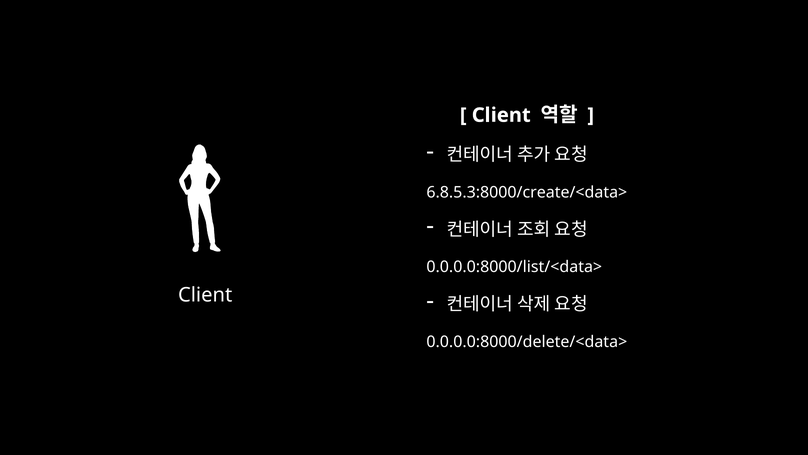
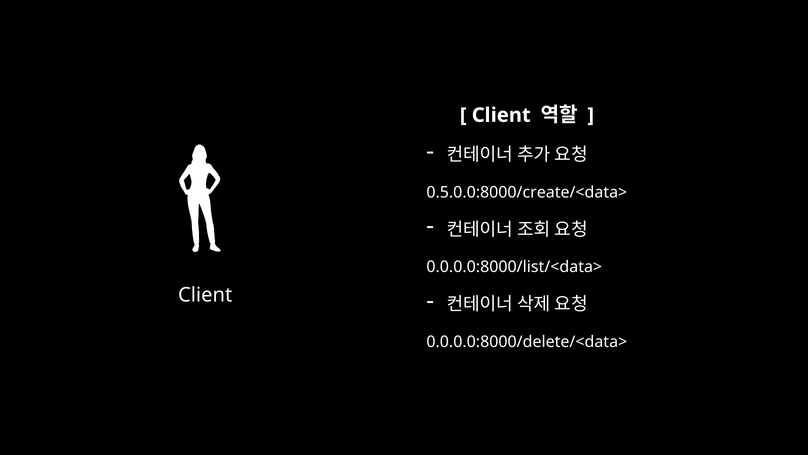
6.8.5.3:8000/create/<data>: 6.8.5.3:8000/create/<data> -> 0.5.0.0:8000/create/<data> (527, 192)
